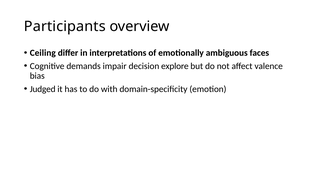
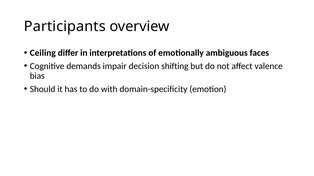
explore: explore -> shifting (175, 66)
Judged: Judged -> Should (43, 89)
